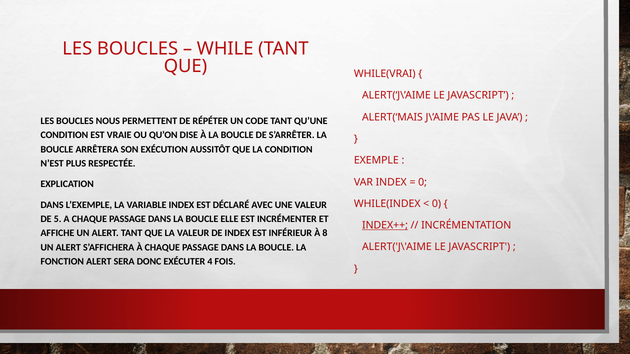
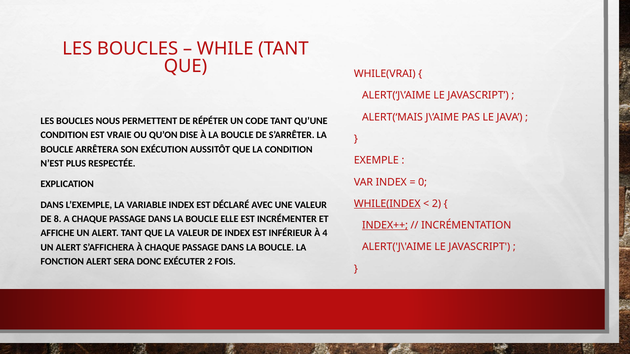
WHILE(INDEX underline: none -> present (387, 204)
0: 0 -> 2 (436, 204)
5: 5 -> 8 (58, 219)
8: 8 -> 4 (325, 233)
EXÉCUTER 4: 4 -> 2 (210, 262)
